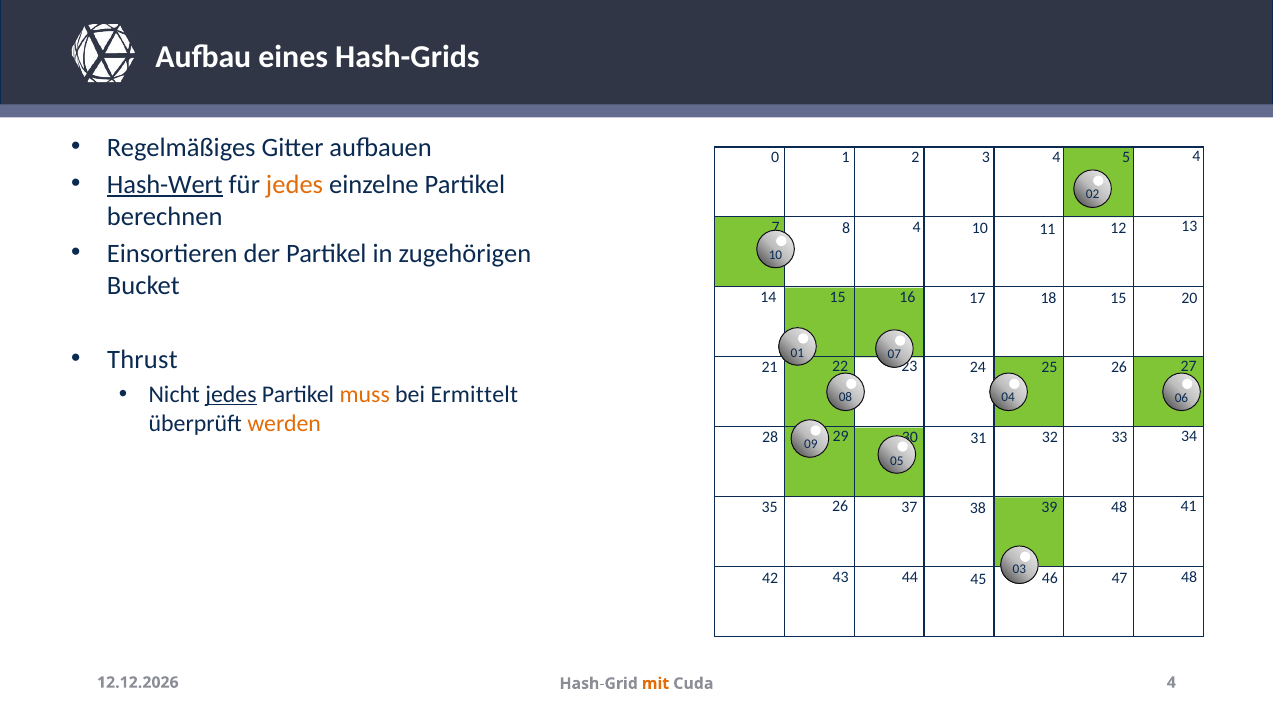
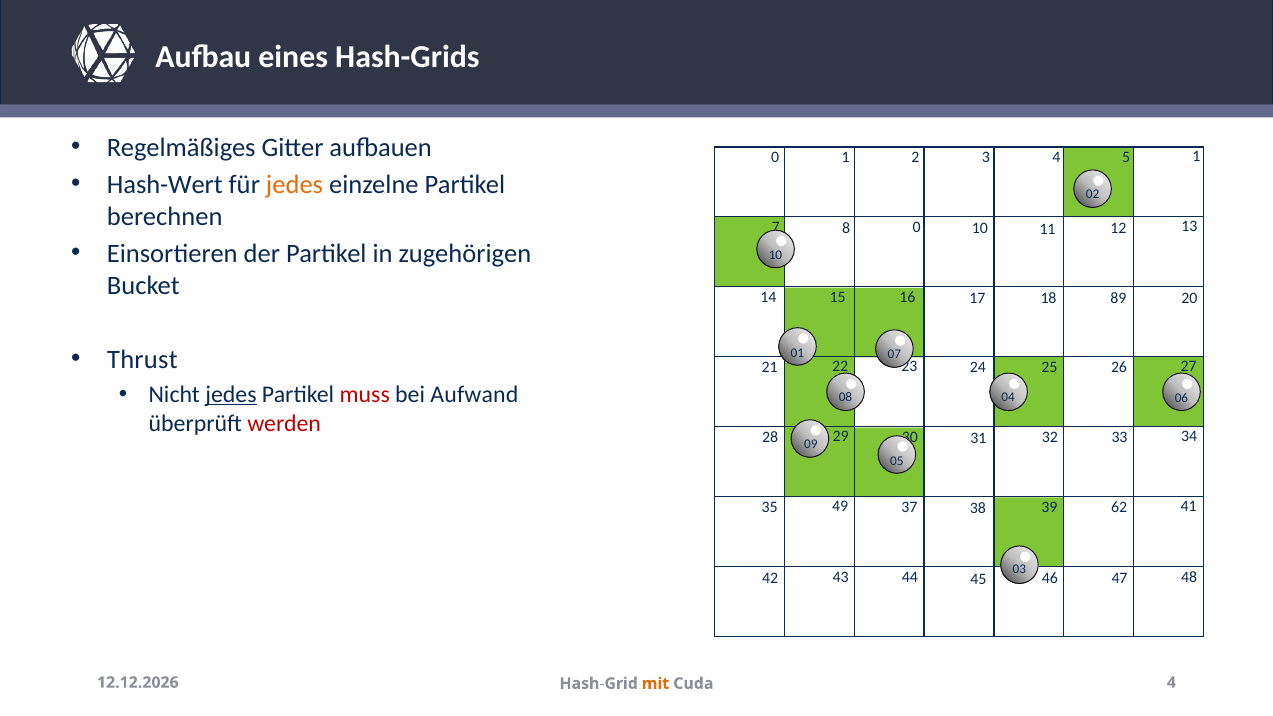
4: 4 -> 1 (1196, 156)
Hash-Wert underline: present -> none (165, 185)
8 4: 4 -> 0 (917, 228)
18 15: 15 -> 89 (1118, 299)
muss colour: orange -> red (365, 395)
Ermittelt: Ermittelt -> Aufwand (474, 395)
werden colour: orange -> red (284, 423)
35 26: 26 -> 49 (840, 507)
39 48: 48 -> 62 (1119, 508)
